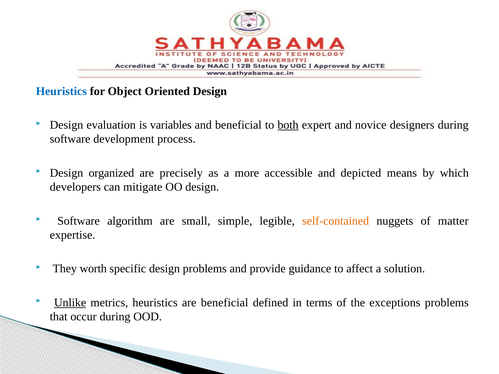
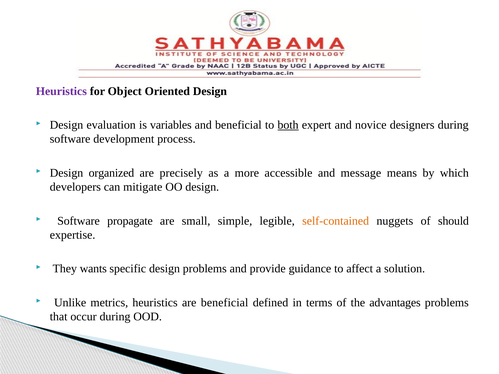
Heuristics colour: blue -> purple (61, 91)
depicted: depicted -> message (361, 173)
algorithm: algorithm -> propagate (130, 221)
matter: matter -> should (453, 221)
worth: worth -> wants (93, 269)
Unlike underline: present -> none (70, 303)
exceptions: exceptions -> advantages (395, 303)
